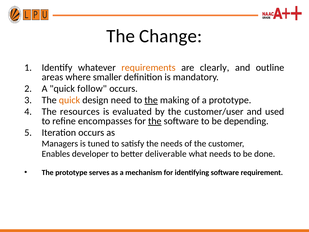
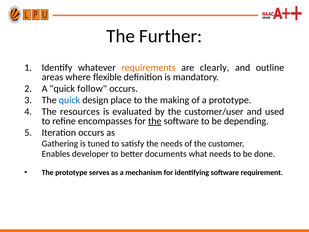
Change: Change -> Further (171, 36)
smaller: smaller -> flexible (107, 77)
quick colour: orange -> blue (69, 100)
need: need -> place (121, 100)
the underline: present -> none (151, 100)
Managers: Managers -> Gathering (60, 143)
deliverable: deliverable -> documents (166, 154)
